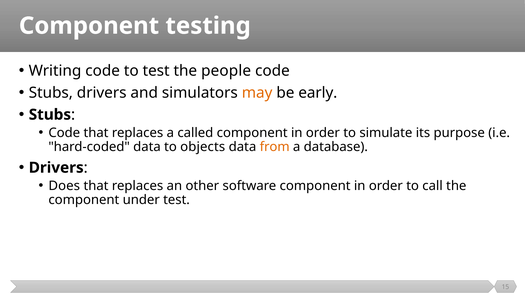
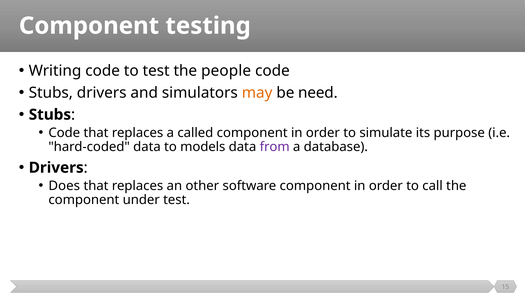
early: early -> need (318, 93)
objects: objects -> models (203, 147)
from colour: orange -> purple (275, 147)
